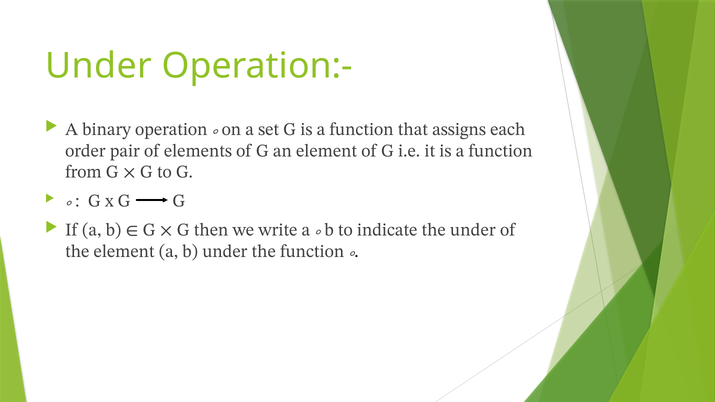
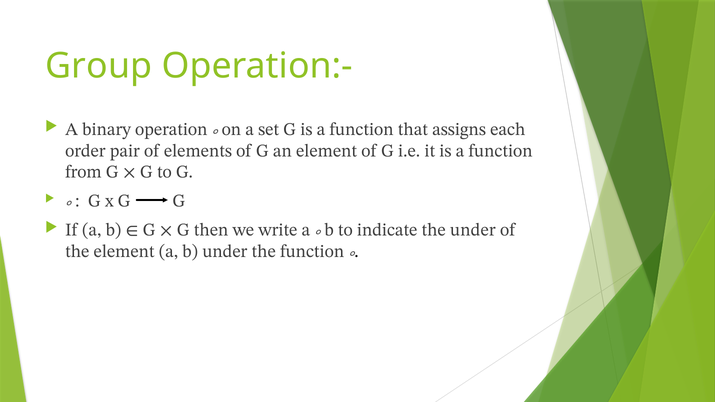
Under: Under -> Group (99, 66)
